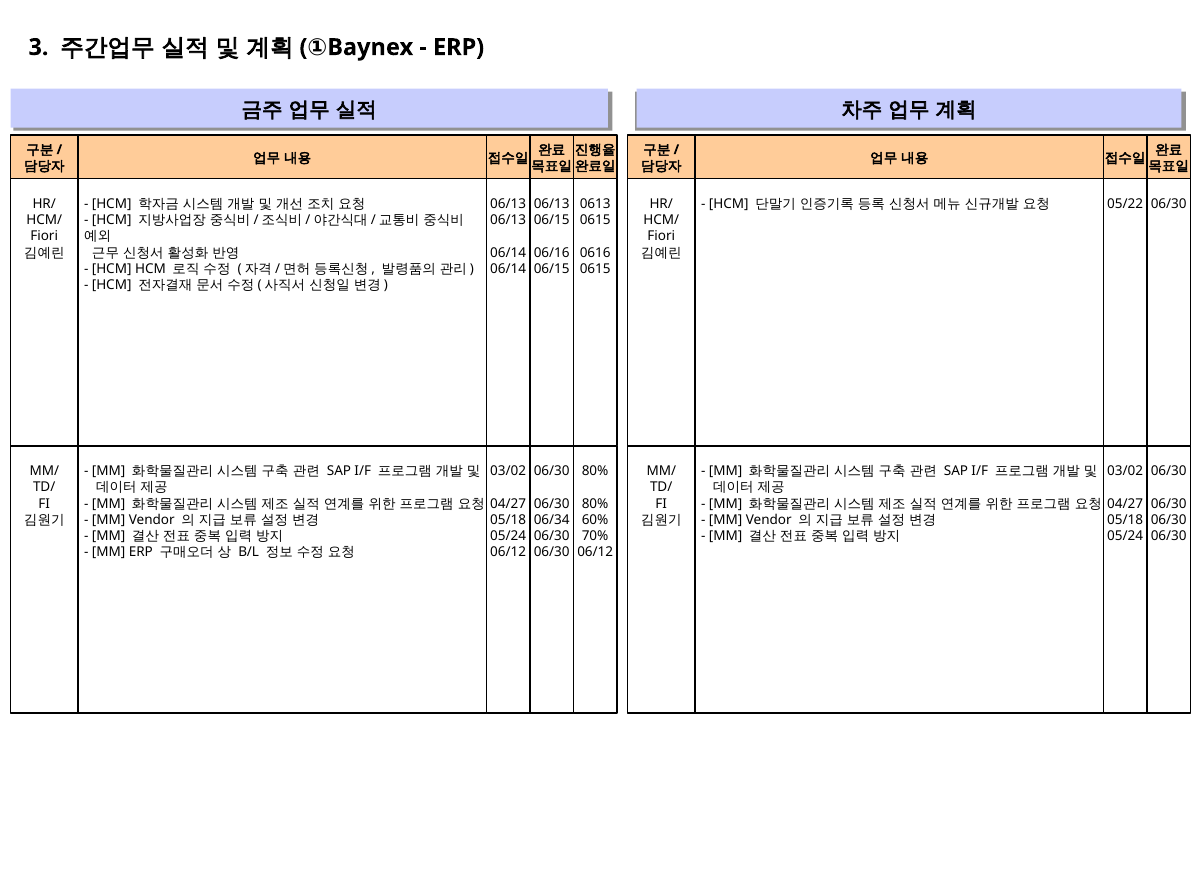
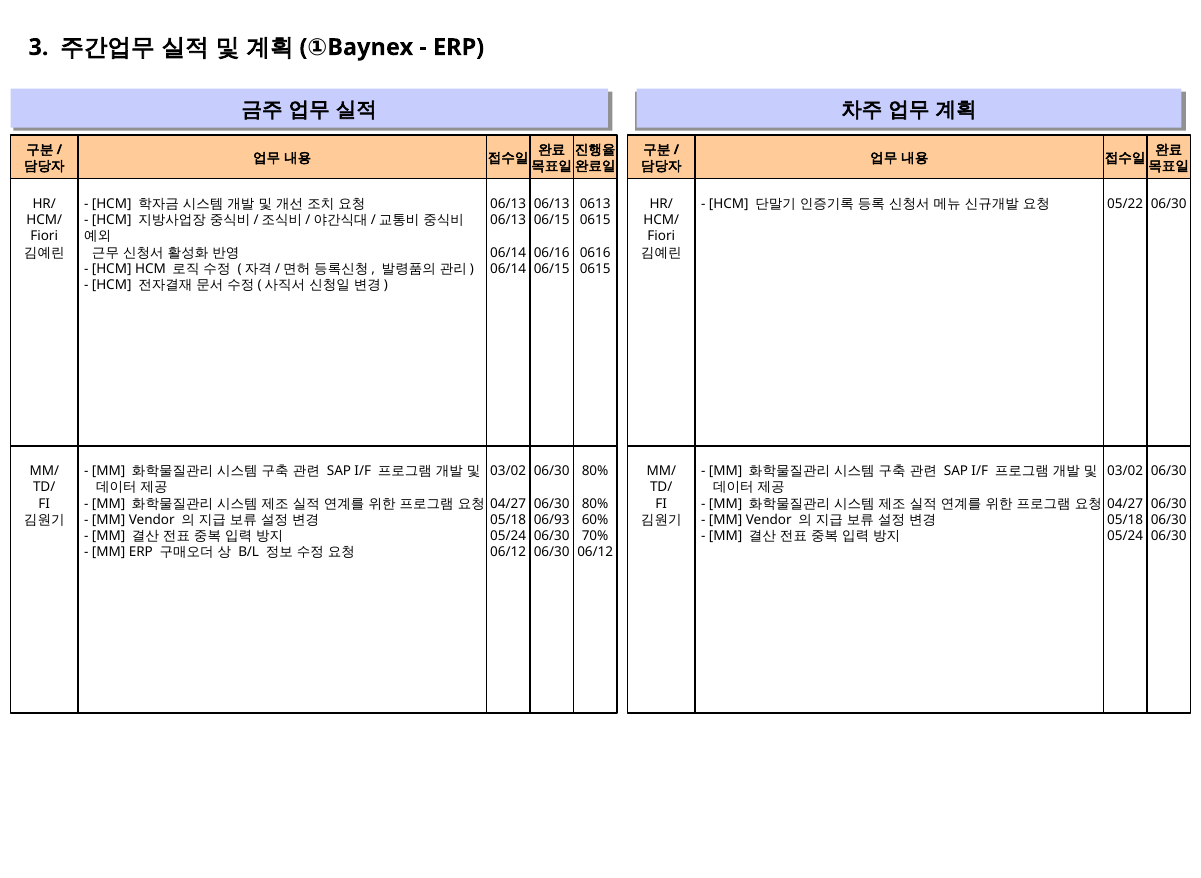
06/34: 06/34 -> 06/93 (552, 520)
